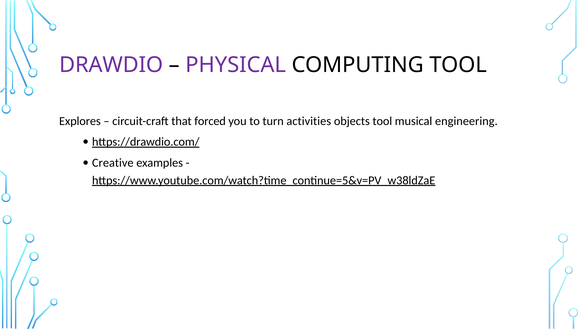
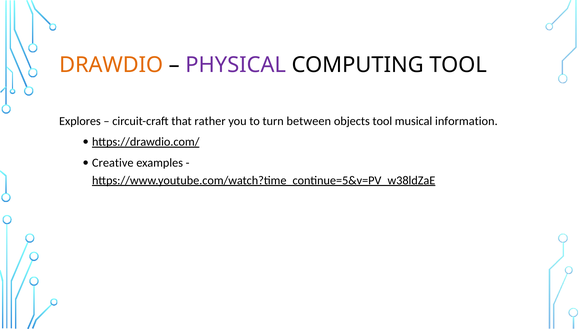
DRAWDIO colour: purple -> orange (111, 65)
forced: forced -> rather (210, 121)
activities: activities -> between (309, 121)
engineering: engineering -> information (466, 121)
